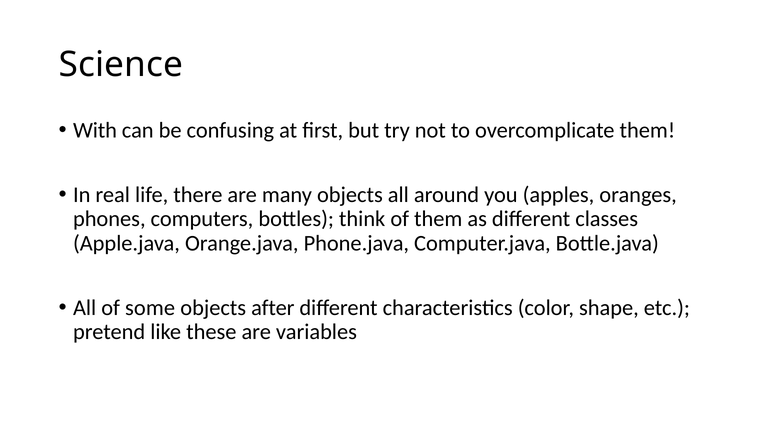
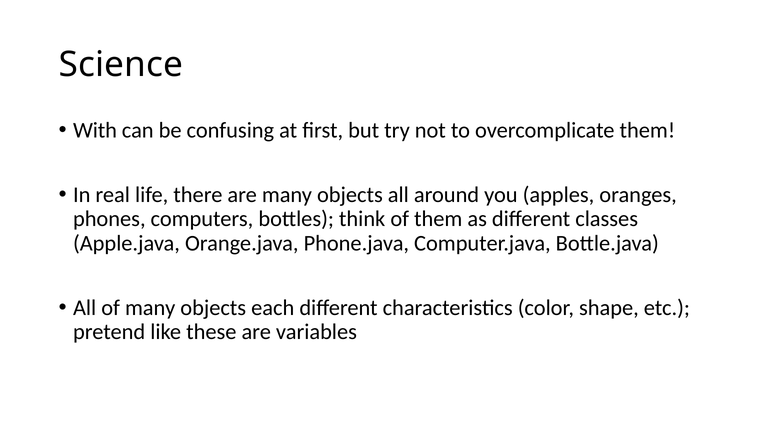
of some: some -> many (150, 307)
after: after -> each (273, 307)
